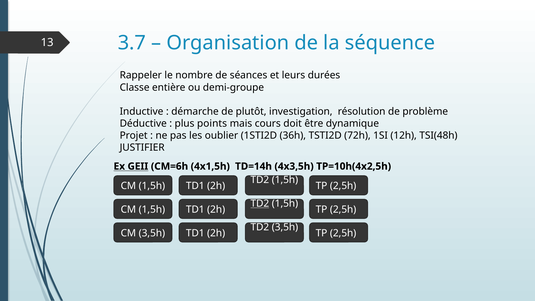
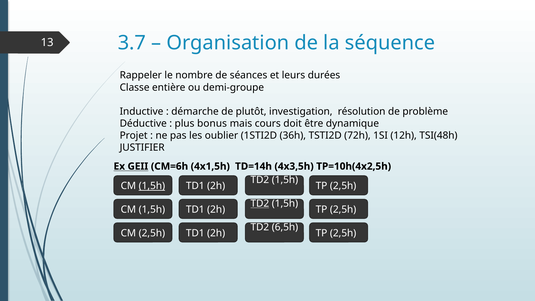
points: points -> bonus (212, 123)
1,5h underline: none -> present (152, 186)
TD2 3,5h: 3,5h -> 6,5h (285, 227)
CM 3,5h: 3,5h -> 2,5h (152, 233)
